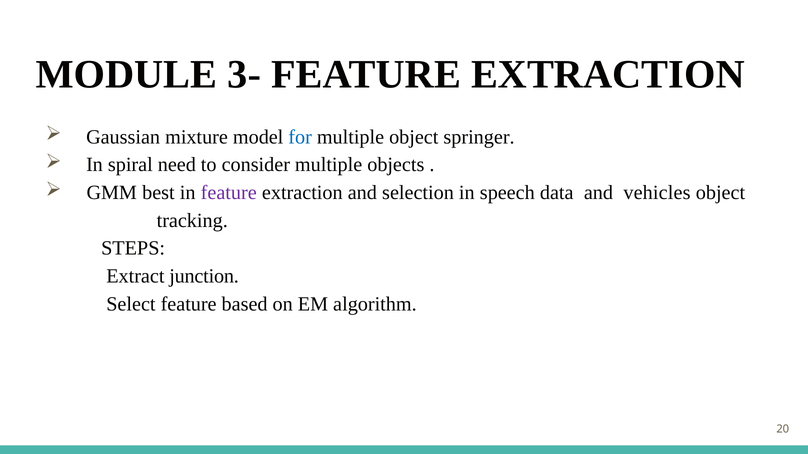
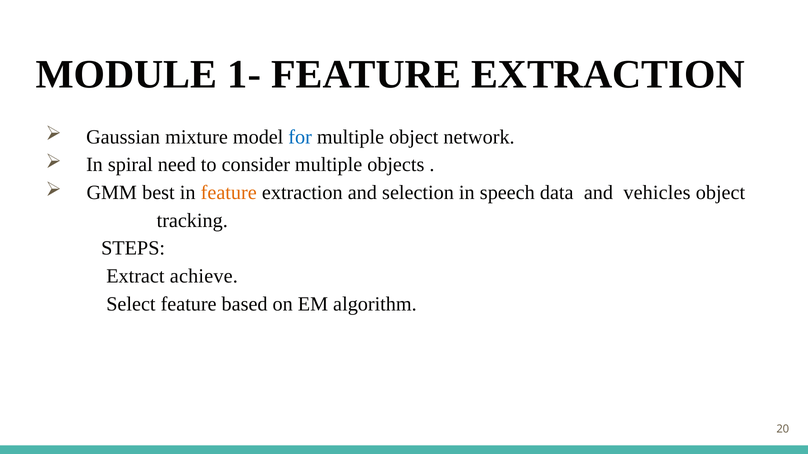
3-: 3- -> 1- (244, 74)
springer: springer -> network (479, 137)
feature colour: purple -> orange (229, 193)
junction: junction -> achieve (204, 276)
